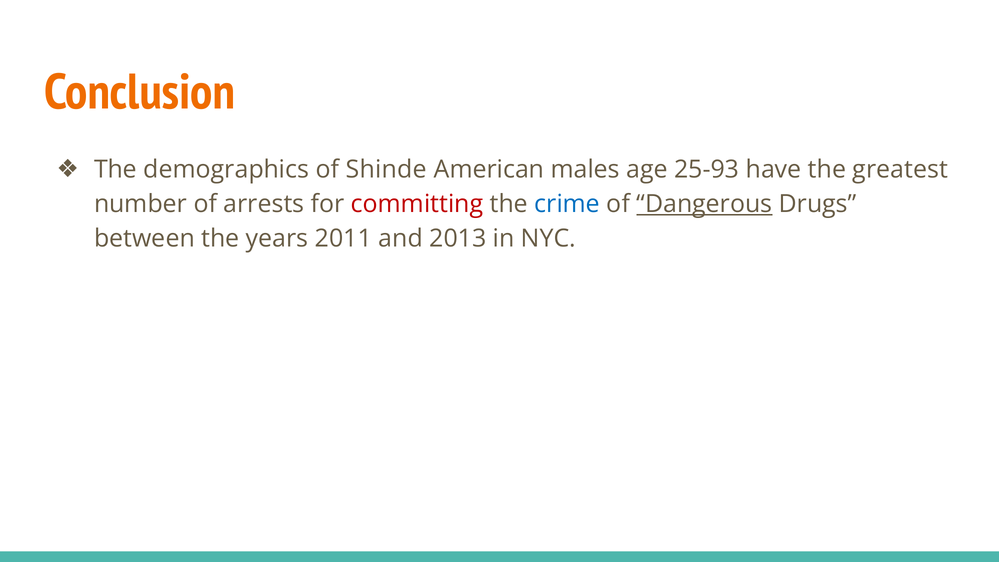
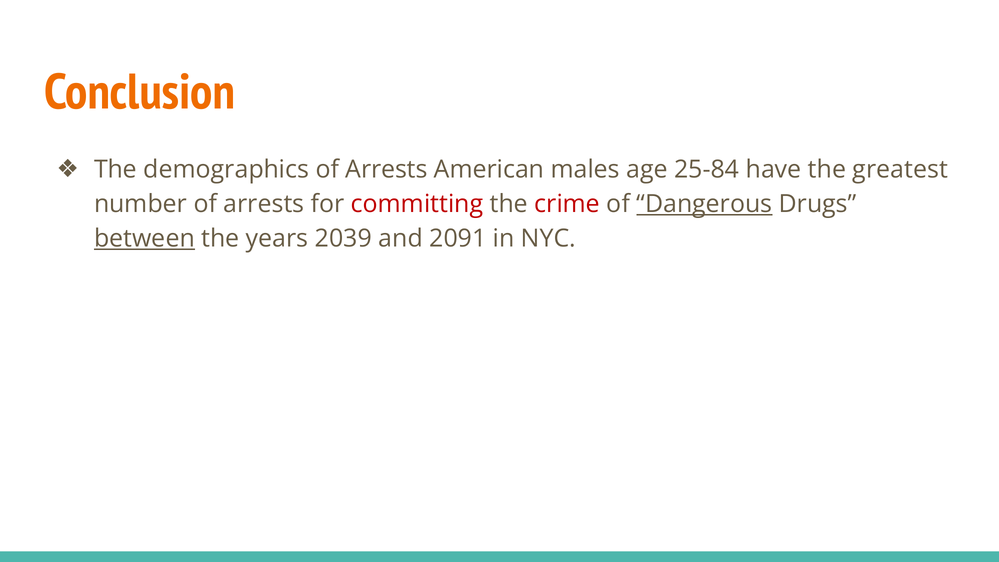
demographics of Shinde: Shinde -> Arrests (386, 170)
25-93: 25-93 -> 25-84 (707, 170)
crime colour: blue -> red (567, 204)
between underline: none -> present (144, 238)
2011: 2011 -> 2039 (343, 238)
2013: 2013 -> 2091 (458, 238)
